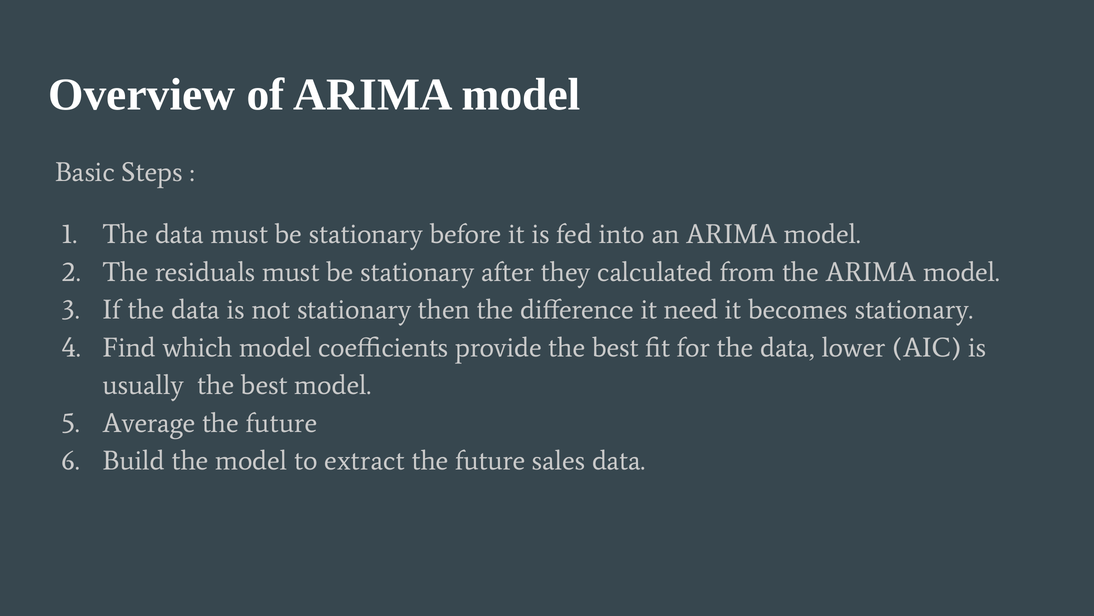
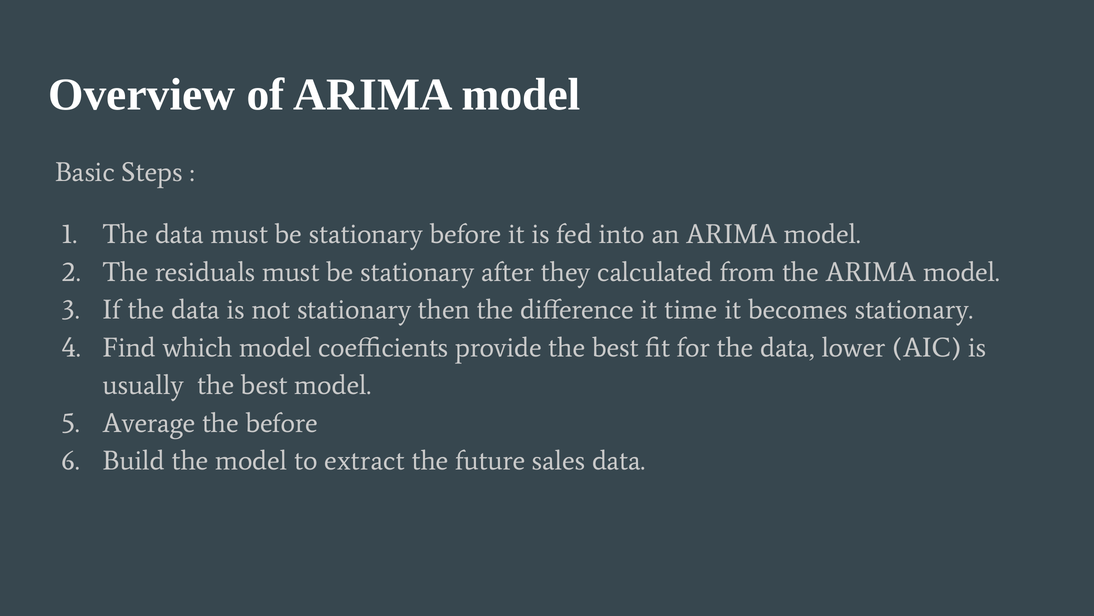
need: need -> time (691, 310)
future: future -> before (282, 423)
